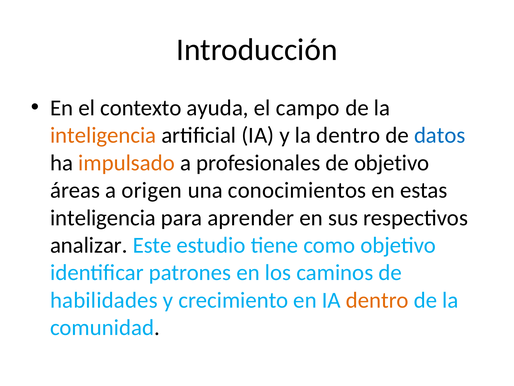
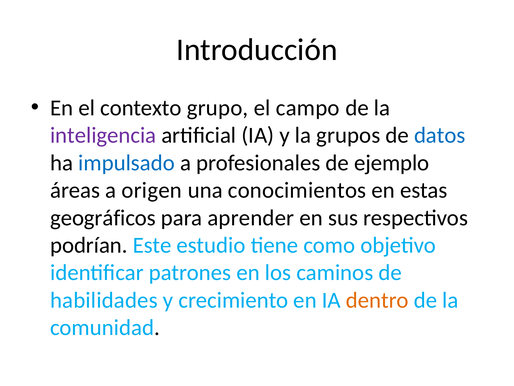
ayuda: ayuda -> grupo (218, 108)
inteligencia colour: orange -> purple (103, 135)
la dentro: dentro -> grupos (348, 135)
impulsado colour: orange -> blue (127, 163)
de objetivo: objetivo -> ejemplo (392, 163)
inteligencia: inteligencia -> geográficos (103, 218)
analizar: analizar -> podrían (89, 245)
